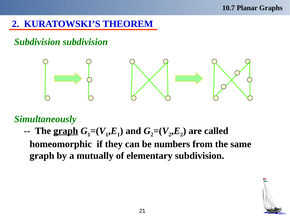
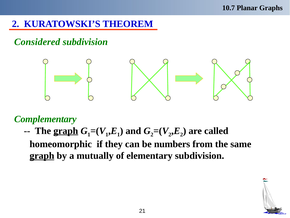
Subdivision: Subdivision -> Considered (37, 42)
Simultaneously: Simultaneously -> Complementary (45, 119)
graph underline: none -> present (42, 155)
